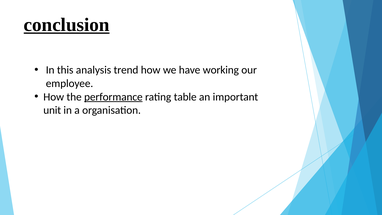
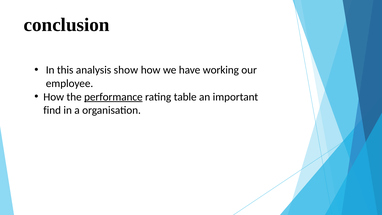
conclusion underline: present -> none (67, 25)
trend: trend -> show (126, 70)
unit: unit -> find (52, 110)
